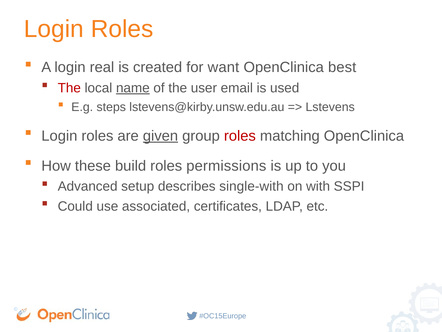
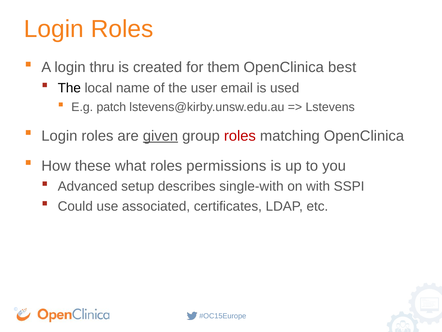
real: real -> thru (102, 67)
want: want -> them (224, 67)
The colour: red -> black (69, 88)
name underline: present -> none (133, 88)
steps: steps -> patch (111, 107)
build: build -> what (131, 166)
